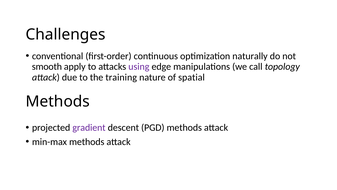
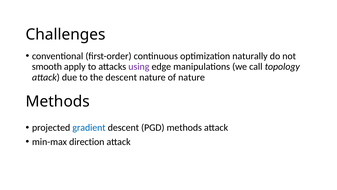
the training: training -> descent (121, 77)
of spatial: spatial -> nature (192, 77)
gradient colour: purple -> blue (89, 127)
min-max methods: methods -> direction (87, 142)
